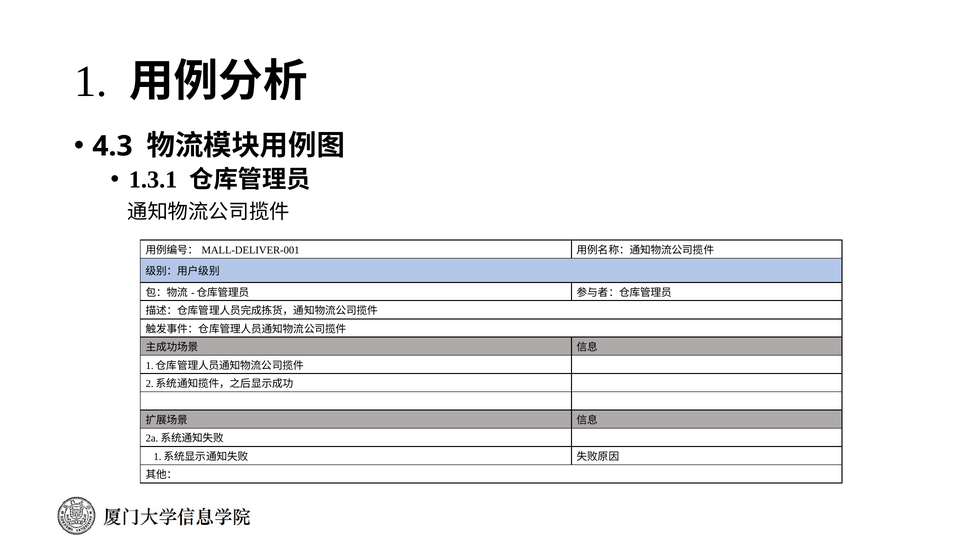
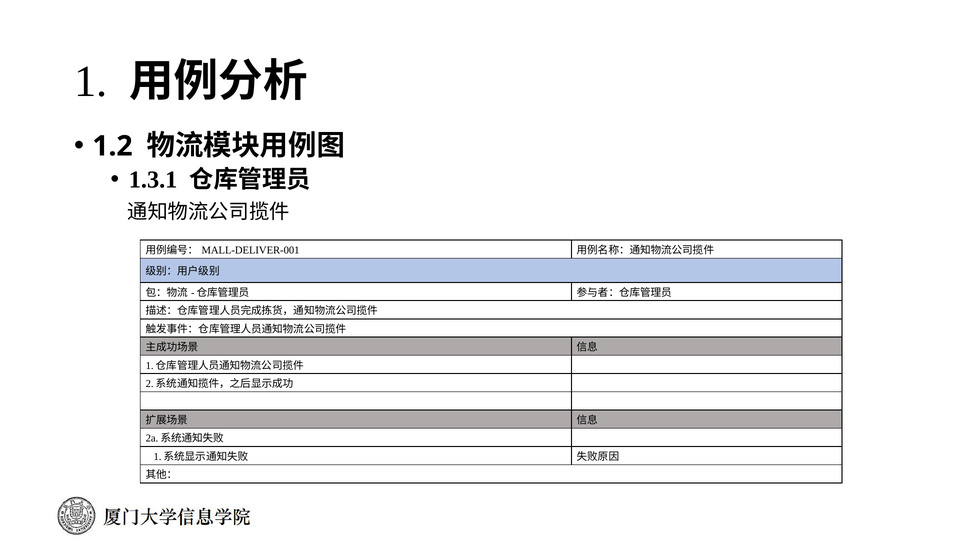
4.3: 4.3 -> 1.2 (112, 146)
